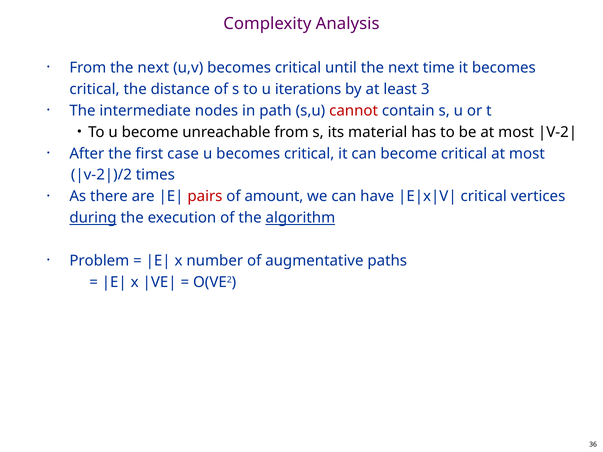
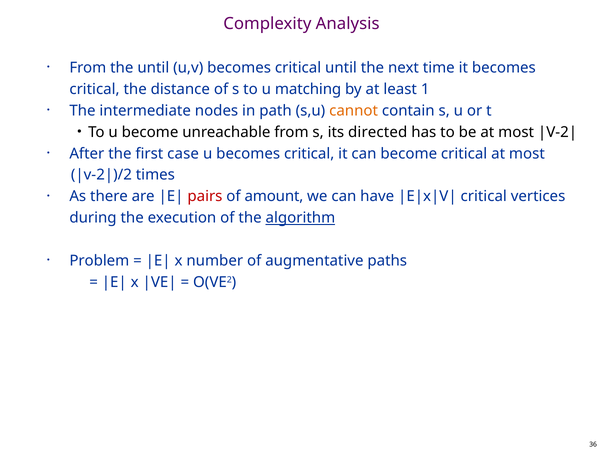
From the next: next -> until (153, 68)
iterations: iterations -> matching (308, 89)
3: 3 -> 1 (425, 89)
cannot colour: red -> orange (354, 111)
material: material -> directed (378, 132)
during underline: present -> none (93, 218)
